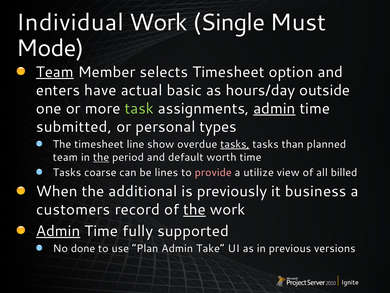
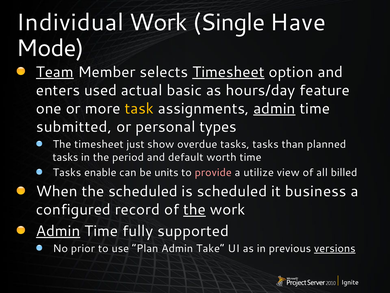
Must: Must -> Have (298, 22)
Timesheet underline: none -> present (228, 72)
have: have -> used (100, 90)
outside: outside -> feature (325, 90)
task colour: light green -> yellow (139, 108)
line: line -> just (135, 144)
tasks underline: present -> none (235, 144)
team: team -> tasks (65, 157)
the underline: present -> none (101, 157)
coarse: coarse -> enable (100, 172)
lines: lines -> units (166, 172)
the additional: additional -> scheduled (143, 191)
is previously: previously -> scheduled (232, 191)
customers: customers -> configured (73, 209)
done: done -> prior (83, 248)
versions underline: none -> present (335, 248)
